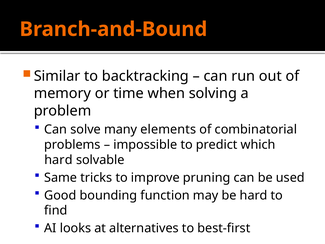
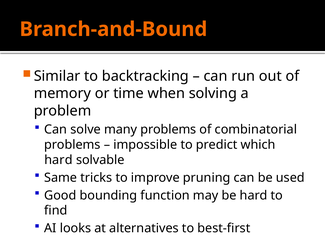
many elements: elements -> problems (168, 129)
